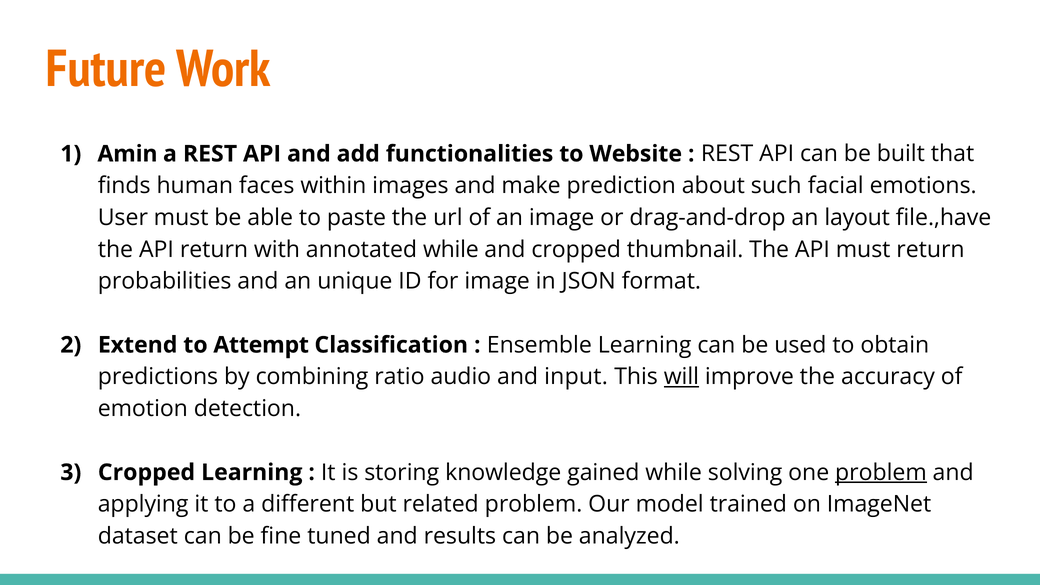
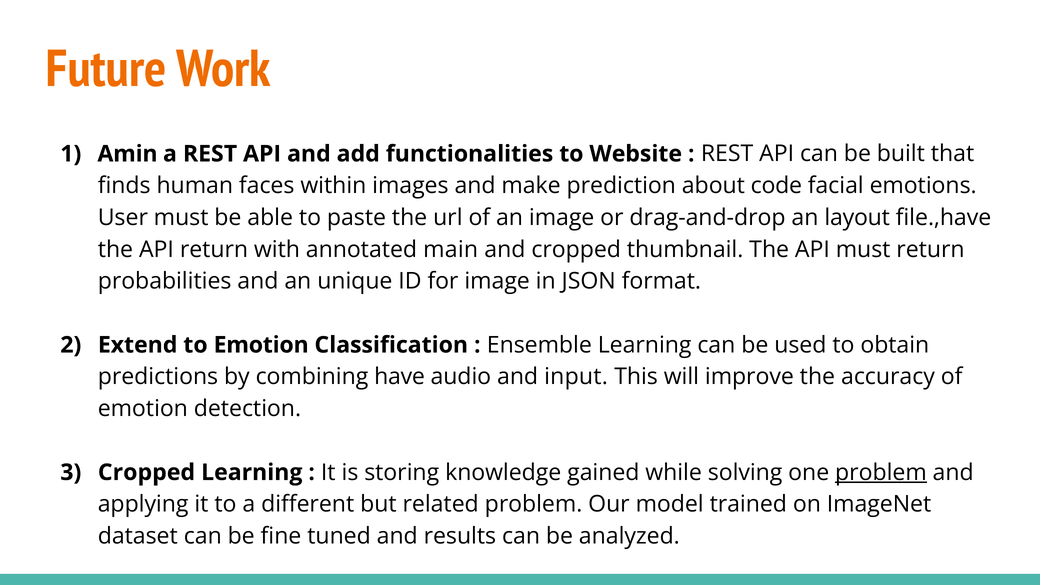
such: such -> code (776, 186)
annotated while: while -> main (451, 249)
to Attempt: Attempt -> Emotion (261, 345)
ratio: ratio -> have (400, 377)
will underline: present -> none (681, 377)
